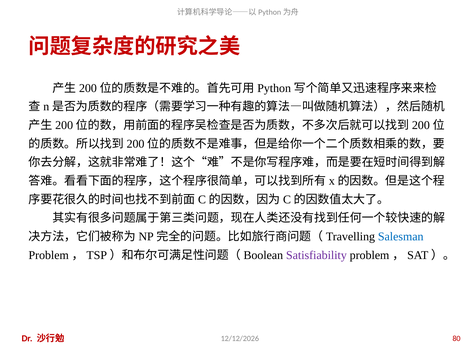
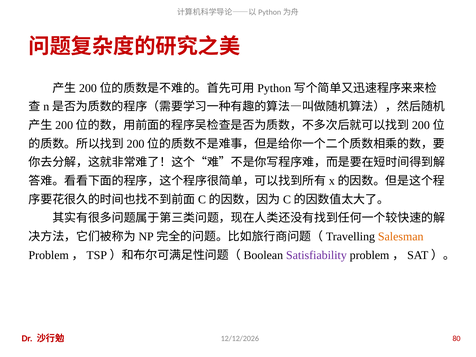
Salesman colour: blue -> orange (401, 237)
